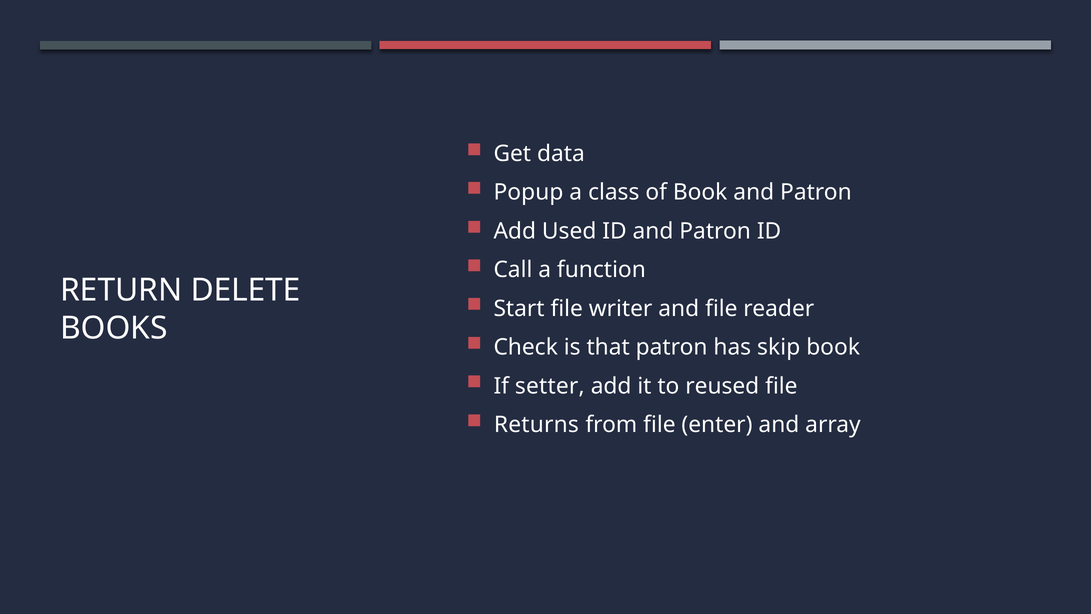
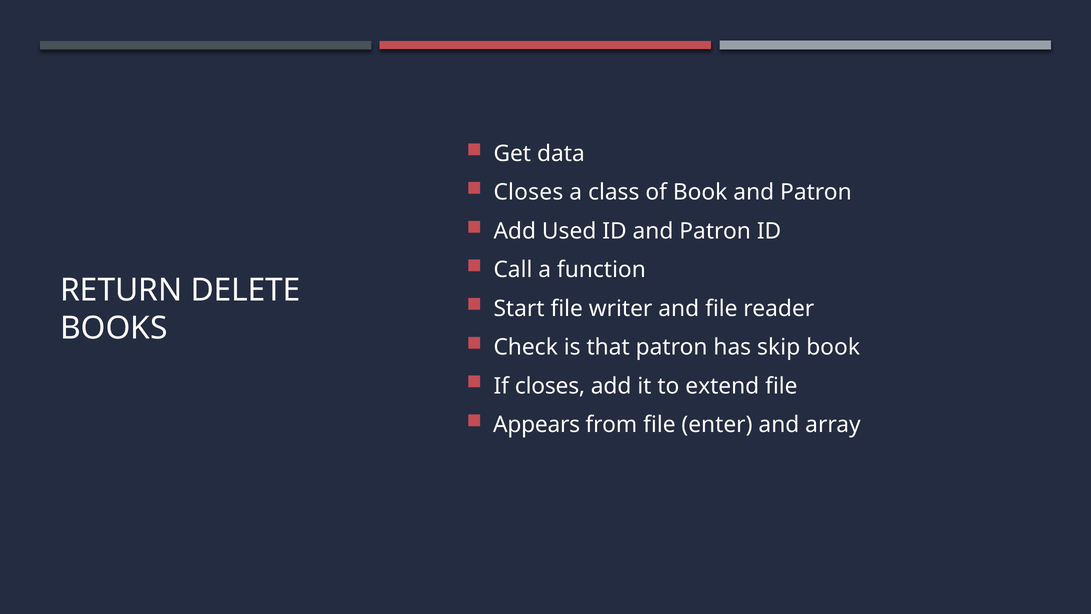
Popup: Popup -> Closes (528, 192)
If setter: setter -> closes (550, 386)
reused: reused -> extend (722, 386)
Returns: Returns -> Appears (537, 424)
